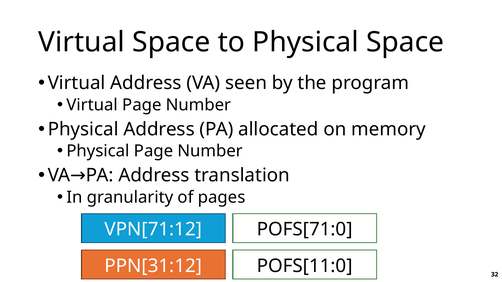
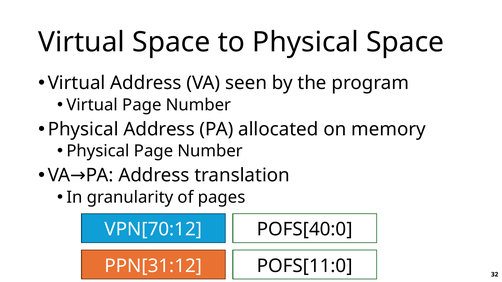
VPN[71:12: VPN[71:12 -> VPN[70:12 (153, 230)
POFS[71:0: POFS[71:0 -> POFS[40:0 (305, 230)
